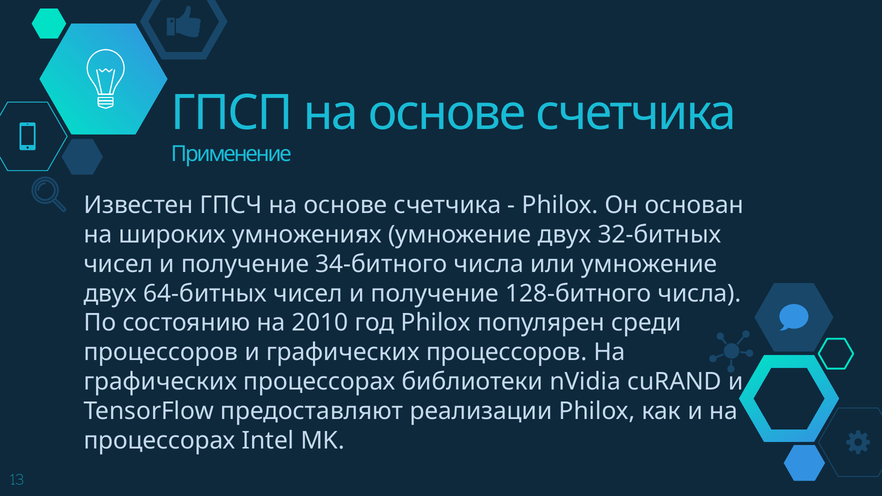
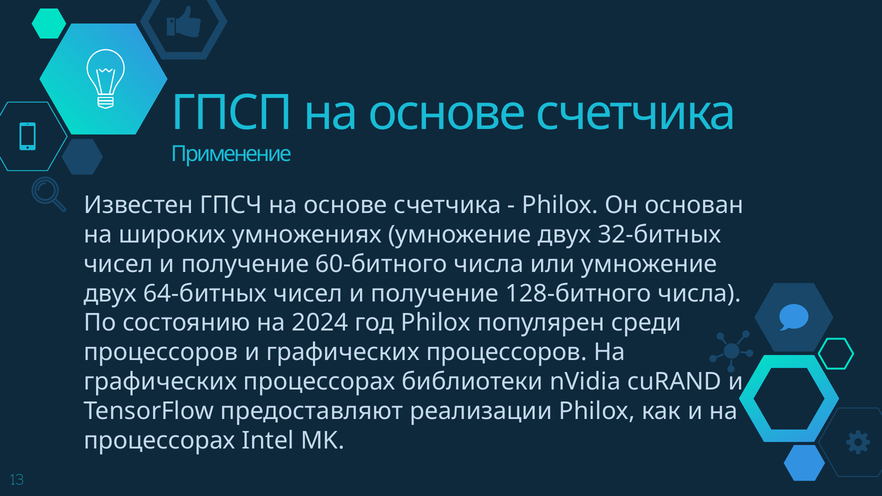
34-битного: 34-битного -> 60-битного (381, 264)
2010: 2010 -> 2024 (320, 323)
